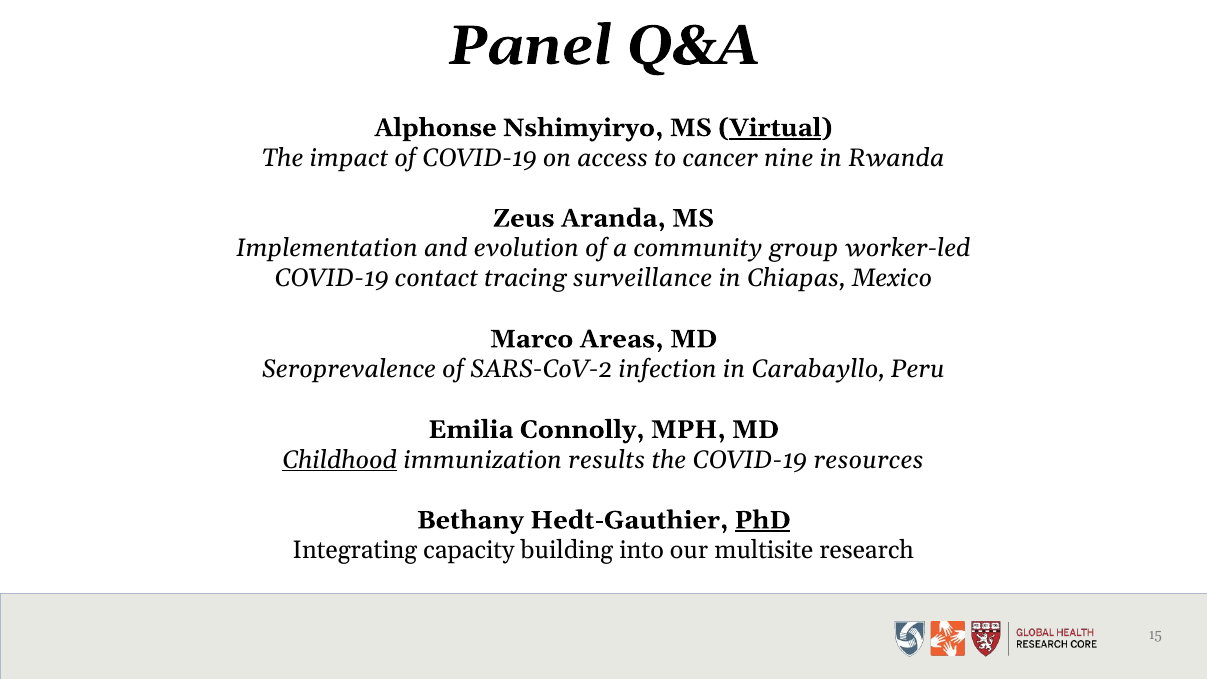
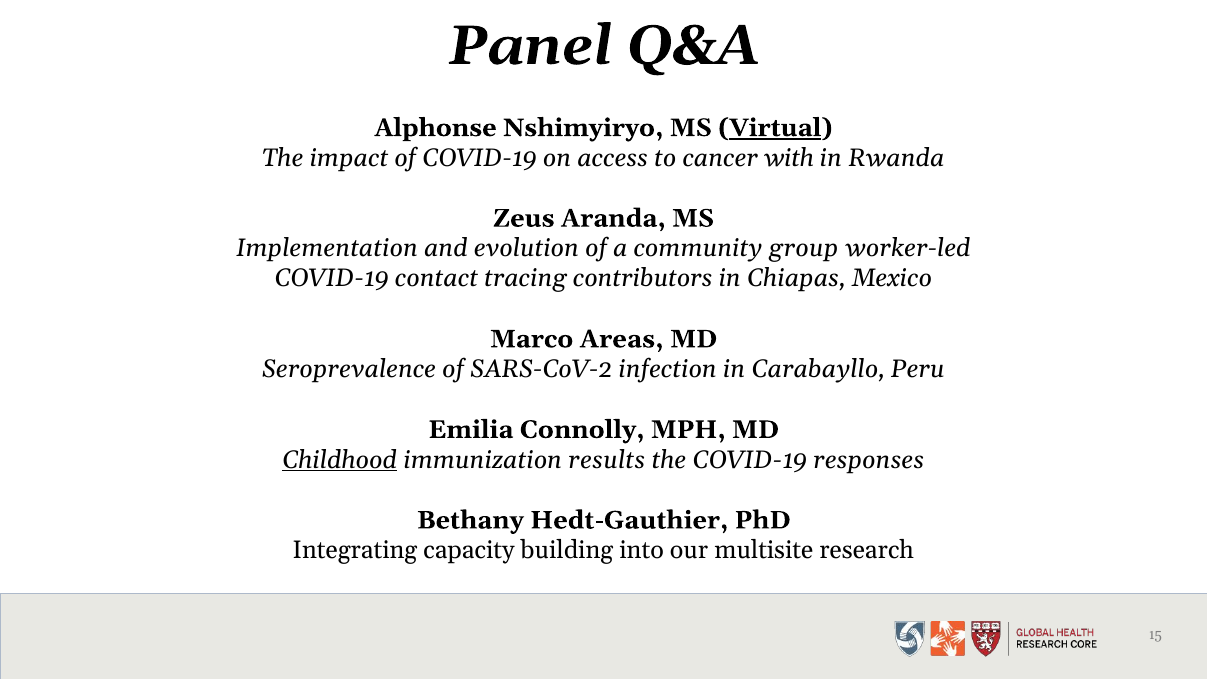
nine: nine -> with (789, 158)
surveillance: surveillance -> contributors (643, 279)
resources: resources -> responses (869, 460)
PhD underline: present -> none (763, 520)
